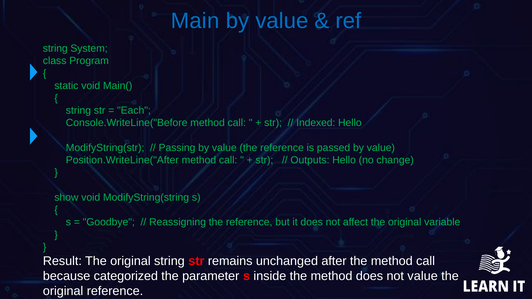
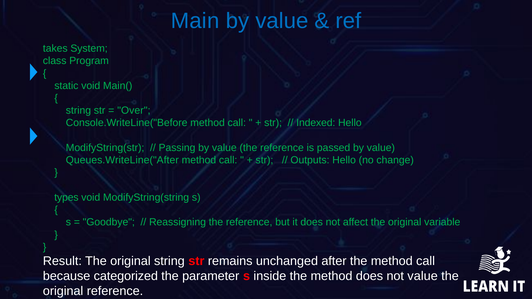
string: string -> takes (55, 48)
Each: Each -> Over (134, 111)
Position.WriteLine("After: Position.WriteLine("After -> Queues.WriteLine("After (122, 160)
show: show -> types (66, 198)
